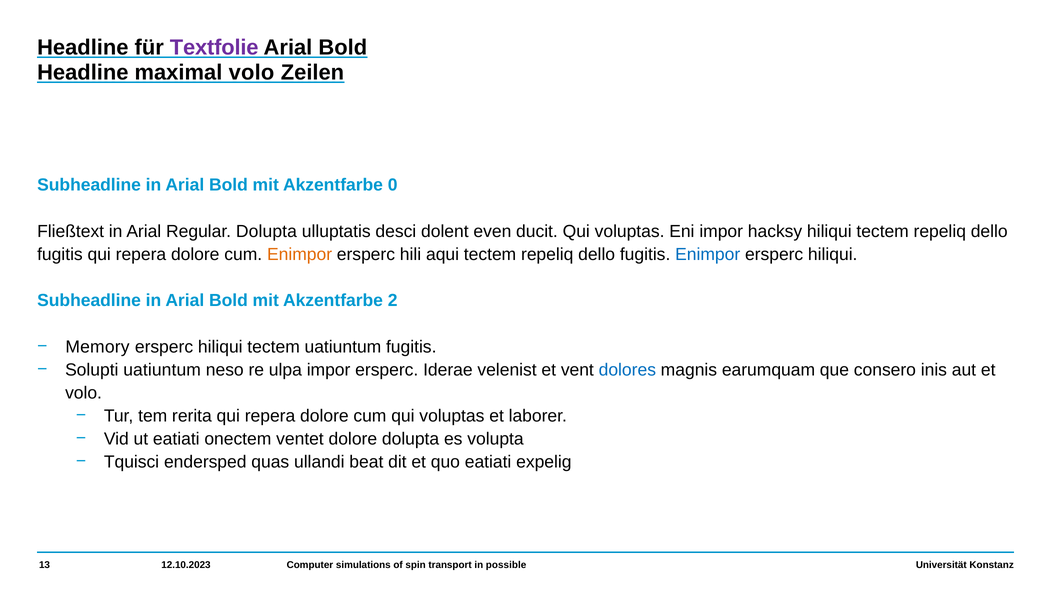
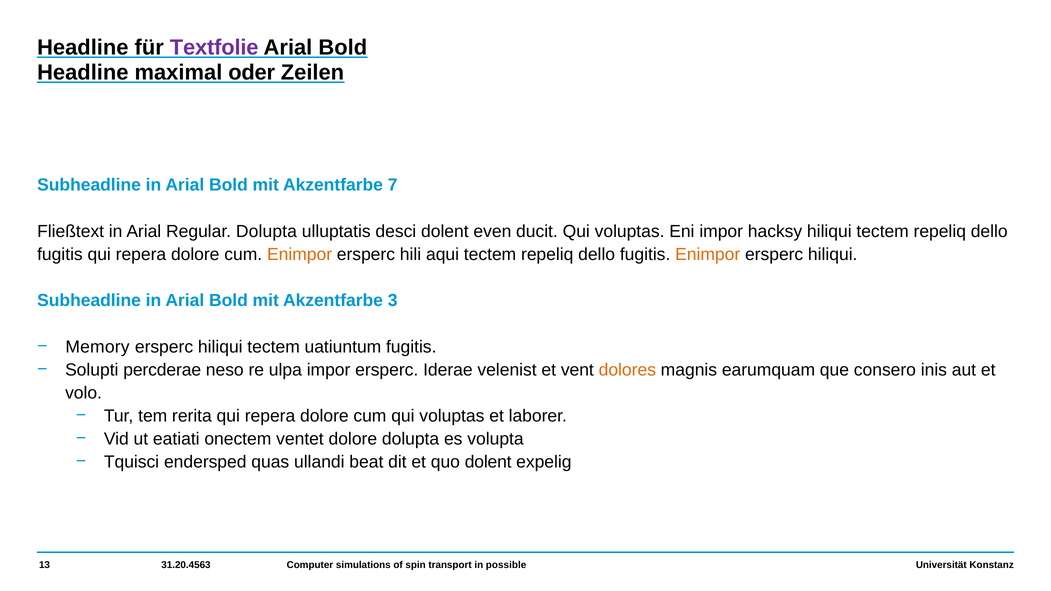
maximal volo: volo -> oder (252, 73)
0: 0 -> 7 (393, 185)
Enimpor colour: blue -> orange (708, 255)
2: 2 -> 3 (393, 301)
Solupti uatiuntum: uatiuntum -> percderae (162, 370)
dolores colour: blue -> orange (627, 370)
quo eatiati: eatiati -> dolent (488, 462)
12.10.2023: 12.10.2023 -> 31.20.4563 (186, 565)
